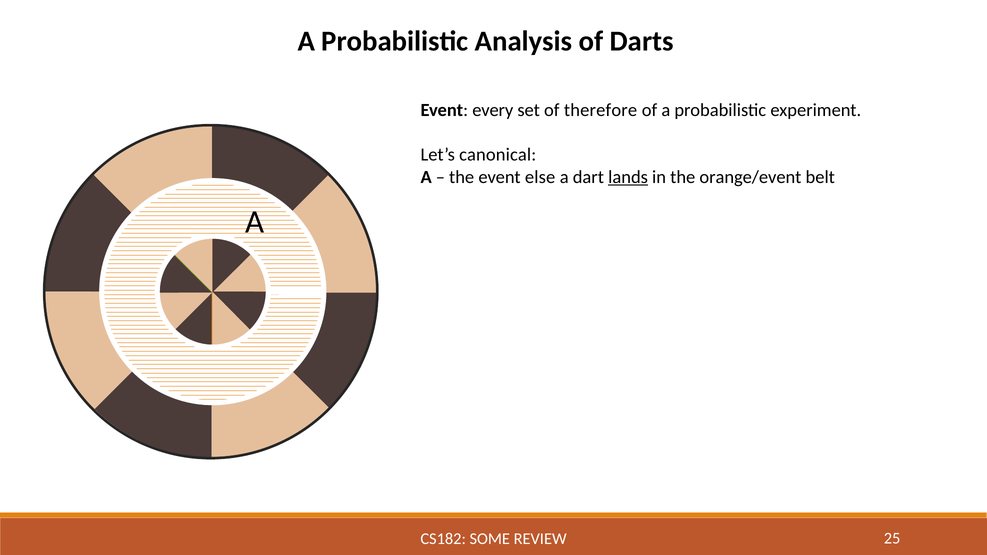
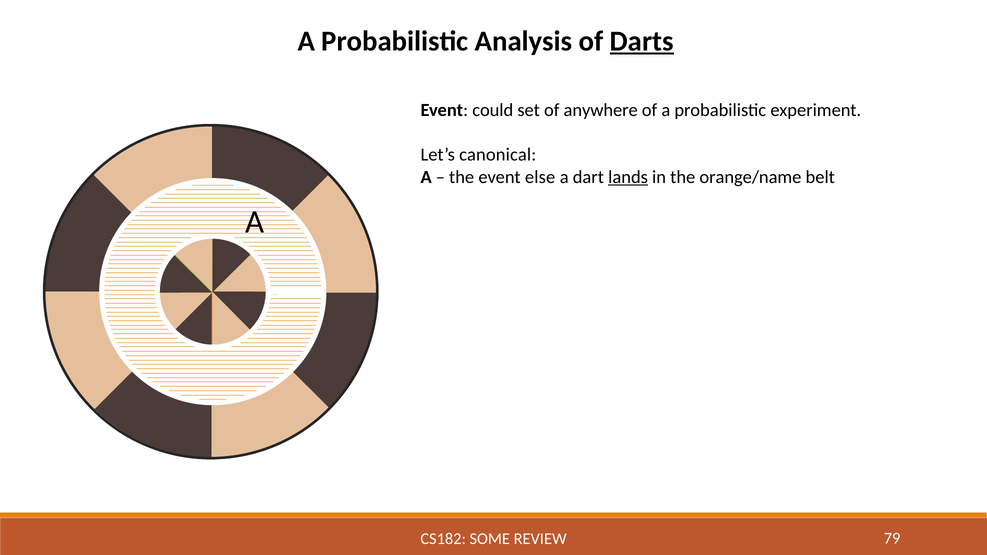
Darts underline: none -> present (642, 41)
every: every -> could (493, 110)
therefore: therefore -> anywhere (601, 110)
orange/event: orange/event -> orange/name (750, 177)
25: 25 -> 79 (892, 539)
